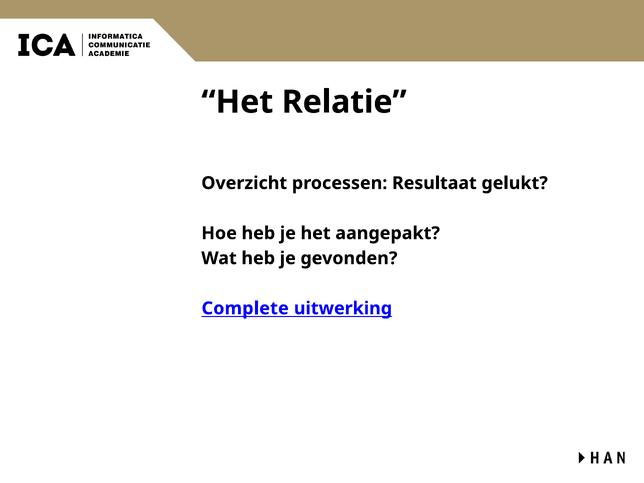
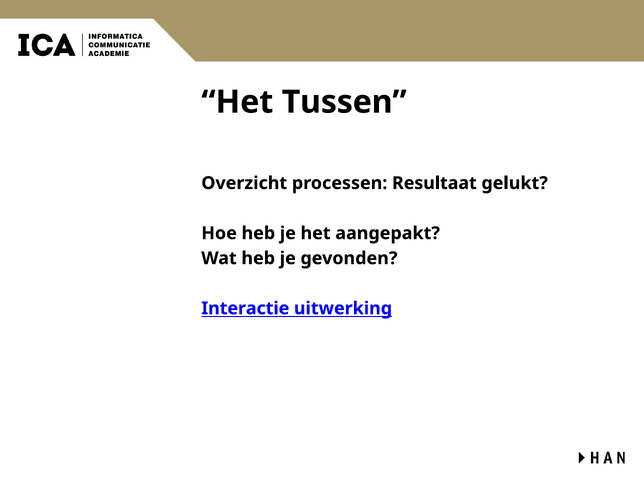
Relatie: Relatie -> Tussen (344, 102)
Complete: Complete -> Interactie (245, 308)
